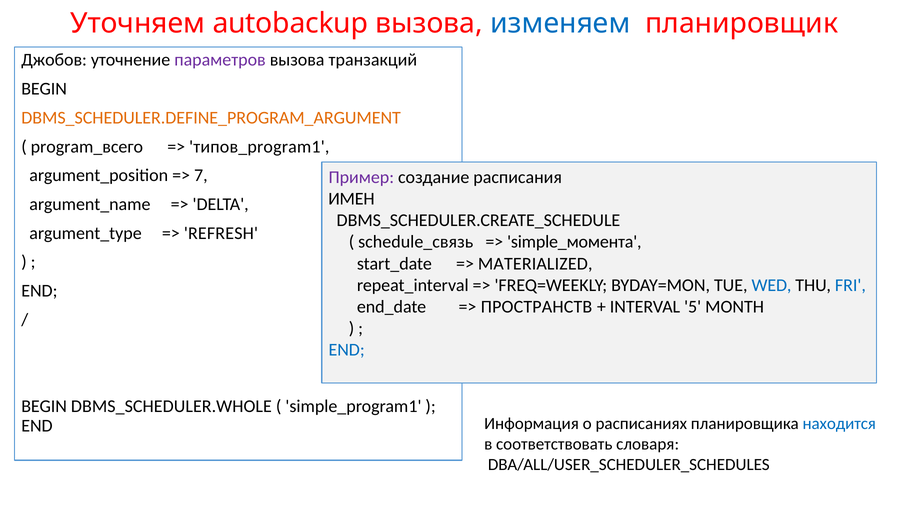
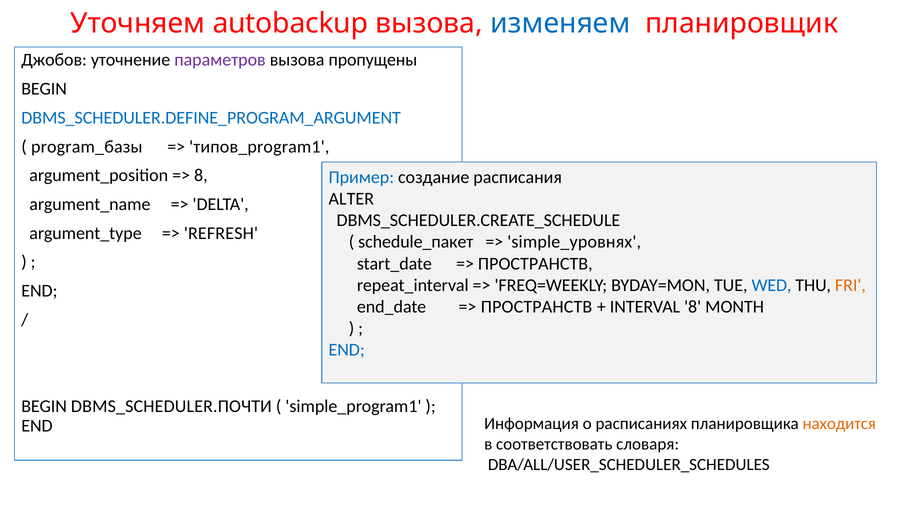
транзакций: транзакций -> пропущены (373, 60)
DBMS_SCHEDULER.DEFINE_PROGRAM_ARGUMENT colour: orange -> blue (211, 118)
program_всего: program_всего -> program_базы (87, 147)
7: 7 -> 8 (201, 176)
Пример colour: purple -> blue (361, 177)
ИМЕН: ИМЕН -> ALTER (351, 199)
schedule_связь: schedule_связь -> schedule_пакет (416, 242)
simple_момента: simple_момента -> simple_уровнях (574, 242)
MATERIALIZED: MATERIALIZED -> ПРОСТРАНСТВ (535, 264)
FRI colour: blue -> orange (850, 285)
INTERVAL 5: 5 -> 8 (693, 307)
DBMS_SCHEDULER.WHOLE: DBMS_SCHEDULER.WHOLE -> DBMS_SCHEDULER.ПОЧТИ (171, 407)
находится colour: blue -> orange (839, 424)
